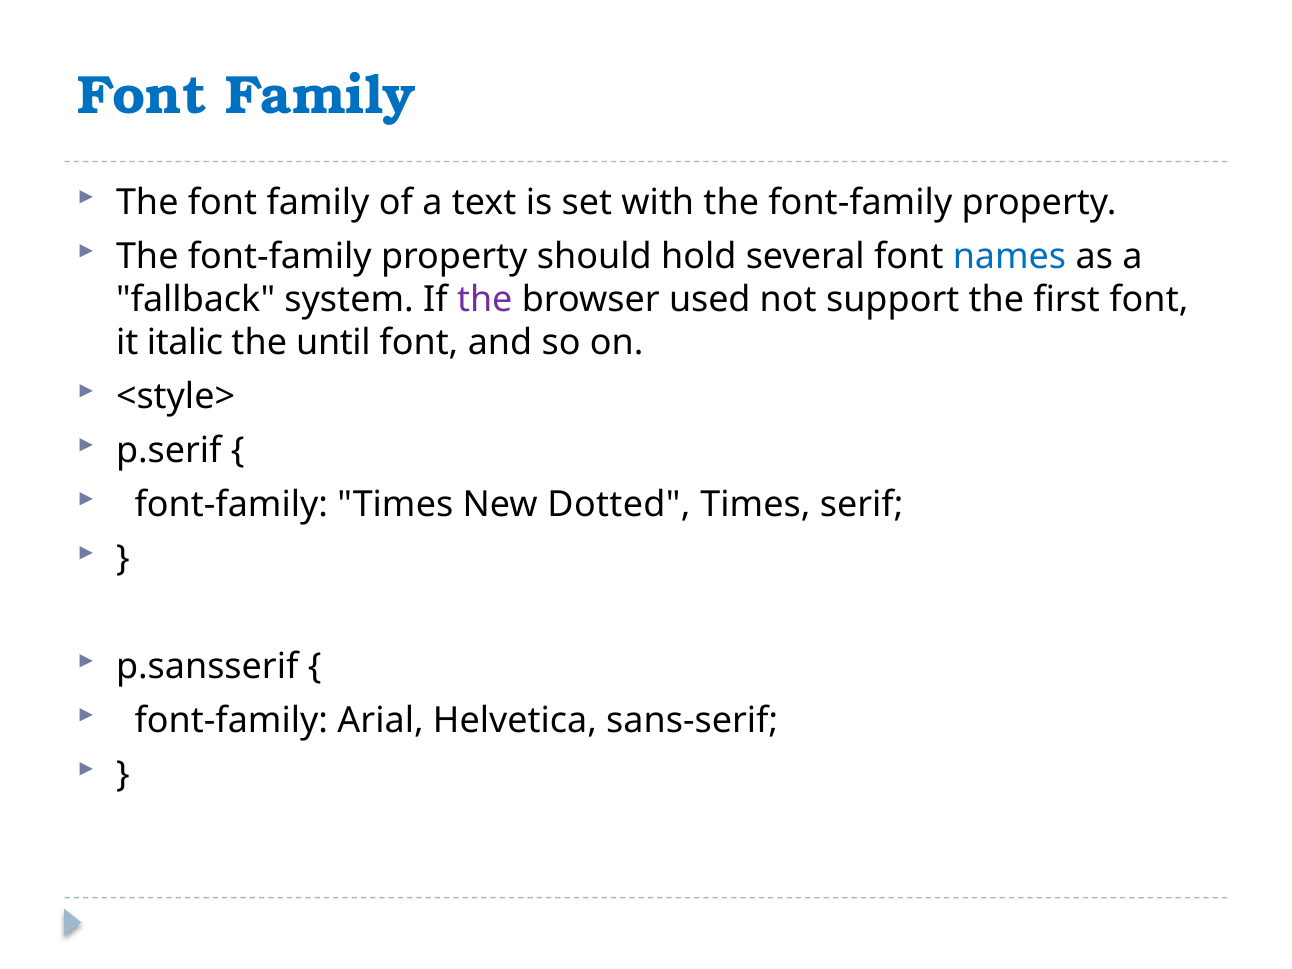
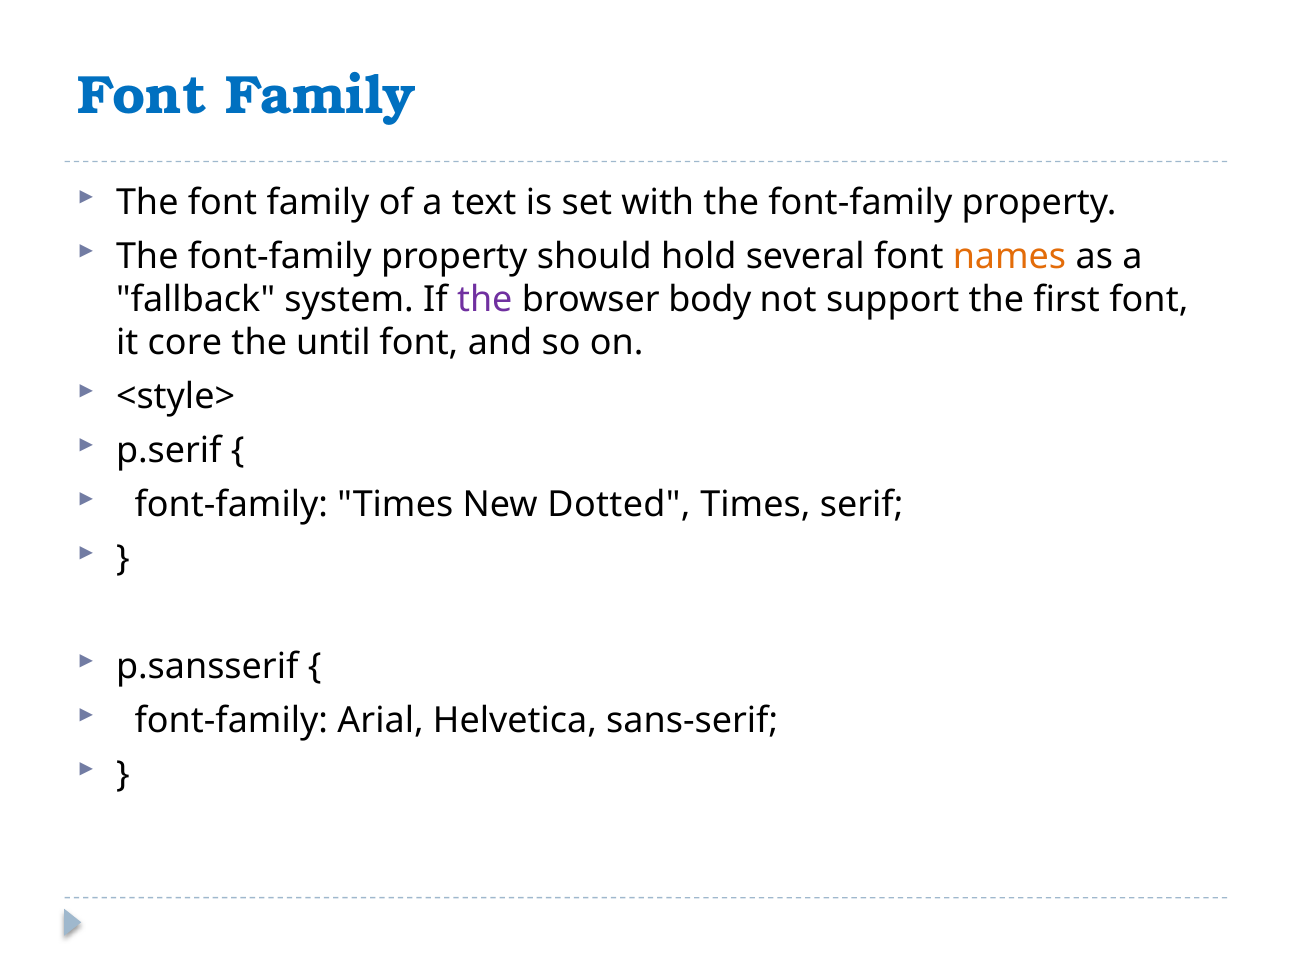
names colour: blue -> orange (1009, 257)
used: used -> body (710, 300)
italic: italic -> core (185, 343)
